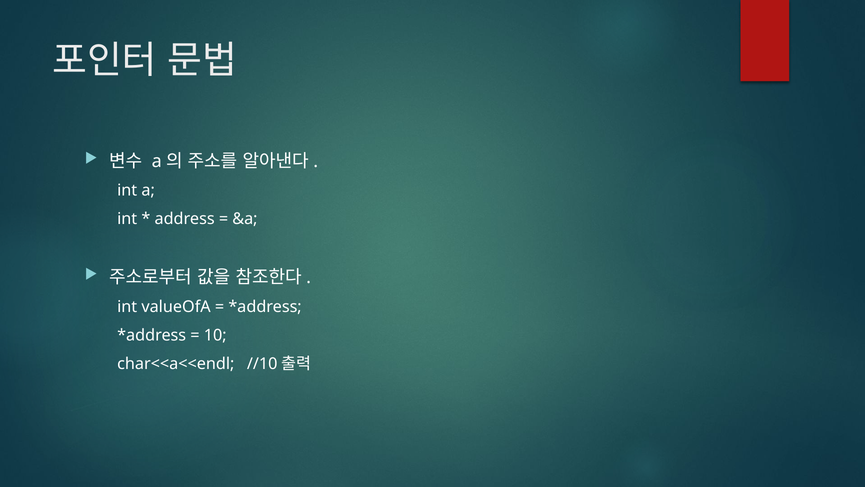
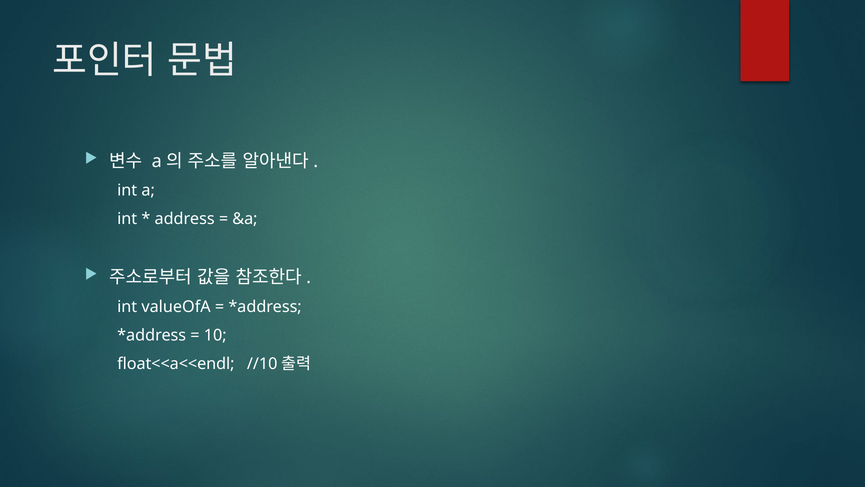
char<<a<<endl: char<<a<<endl -> float<<a<<endl (176, 363)
